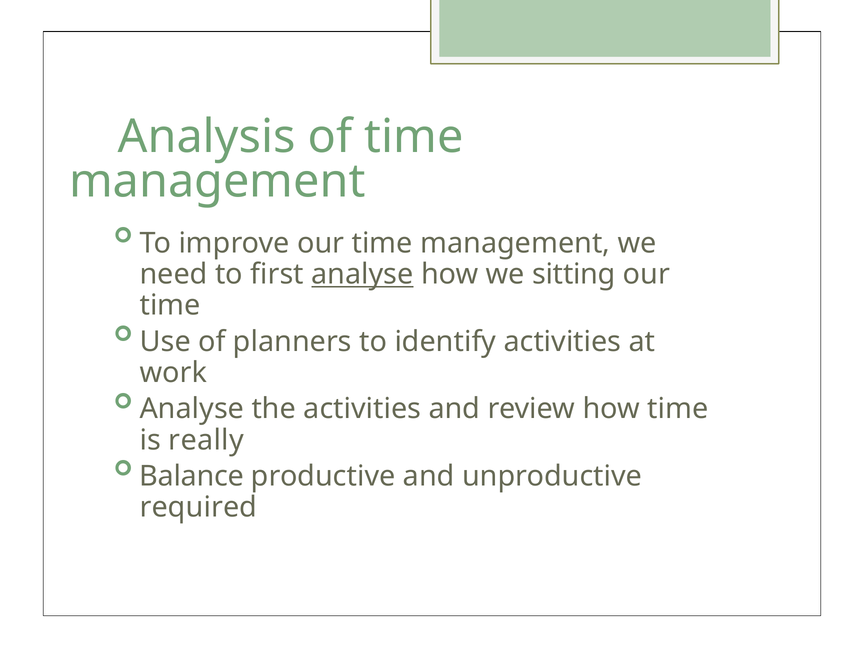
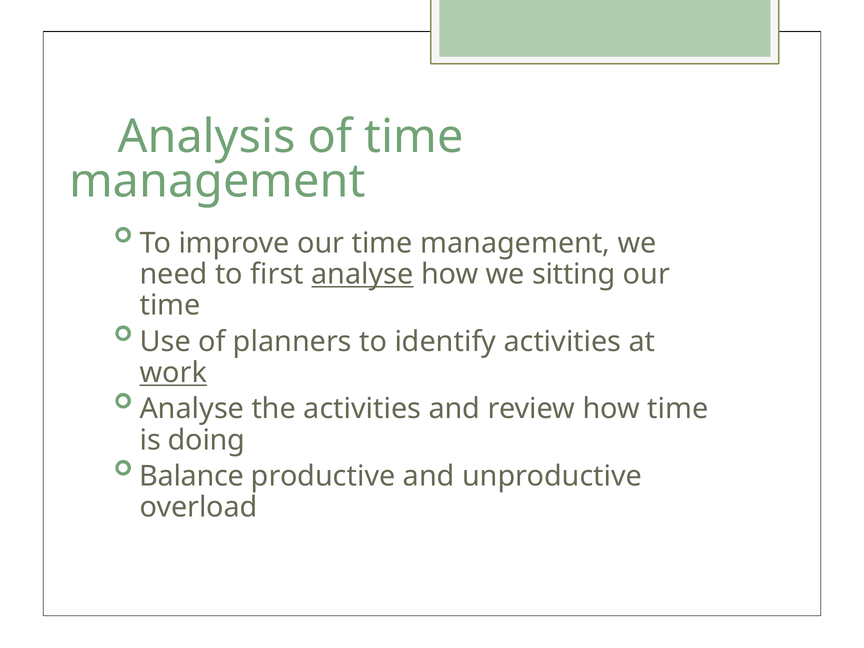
work underline: none -> present (173, 373)
really: really -> doing (206, 440)
required: required -> overload (199, 507)
